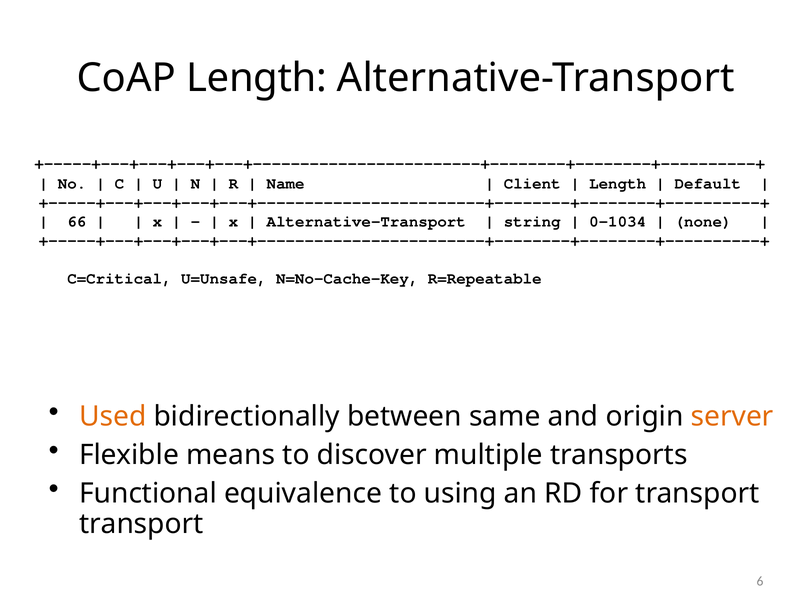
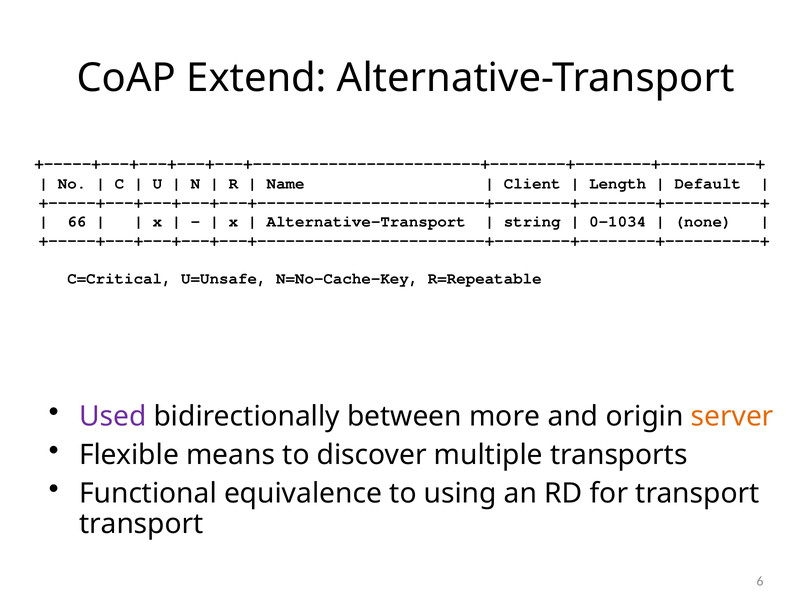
CoAP Length: Length -> Extend (256, 78)
Used colour: orange -> purple (113, 417)
same: same -> more (505, 417)
